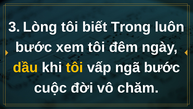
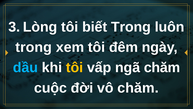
bước: bước -> trong (34, 47)
dầu colour: yellow -> light blue (25, 67)
ngã bước: bước -> chăm (162, 67)
